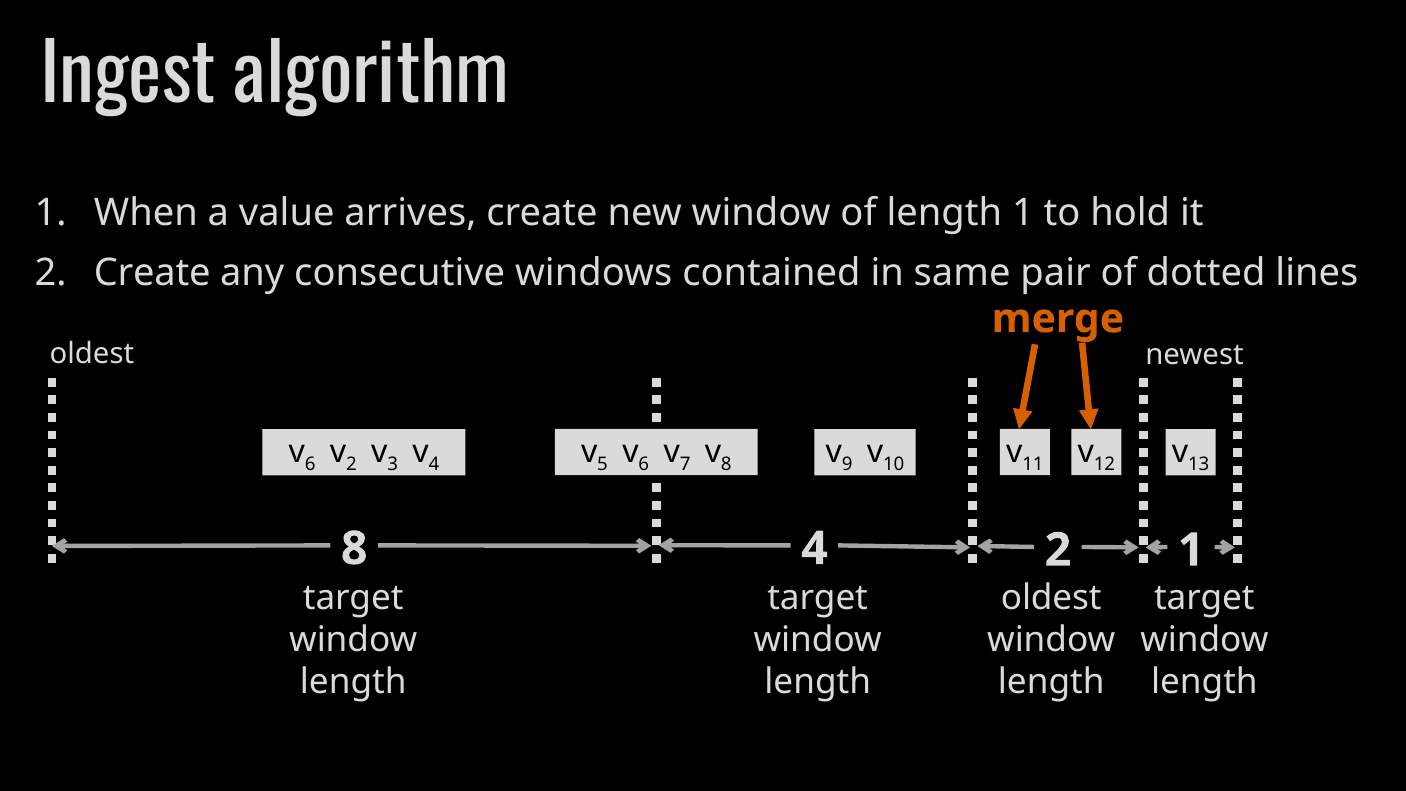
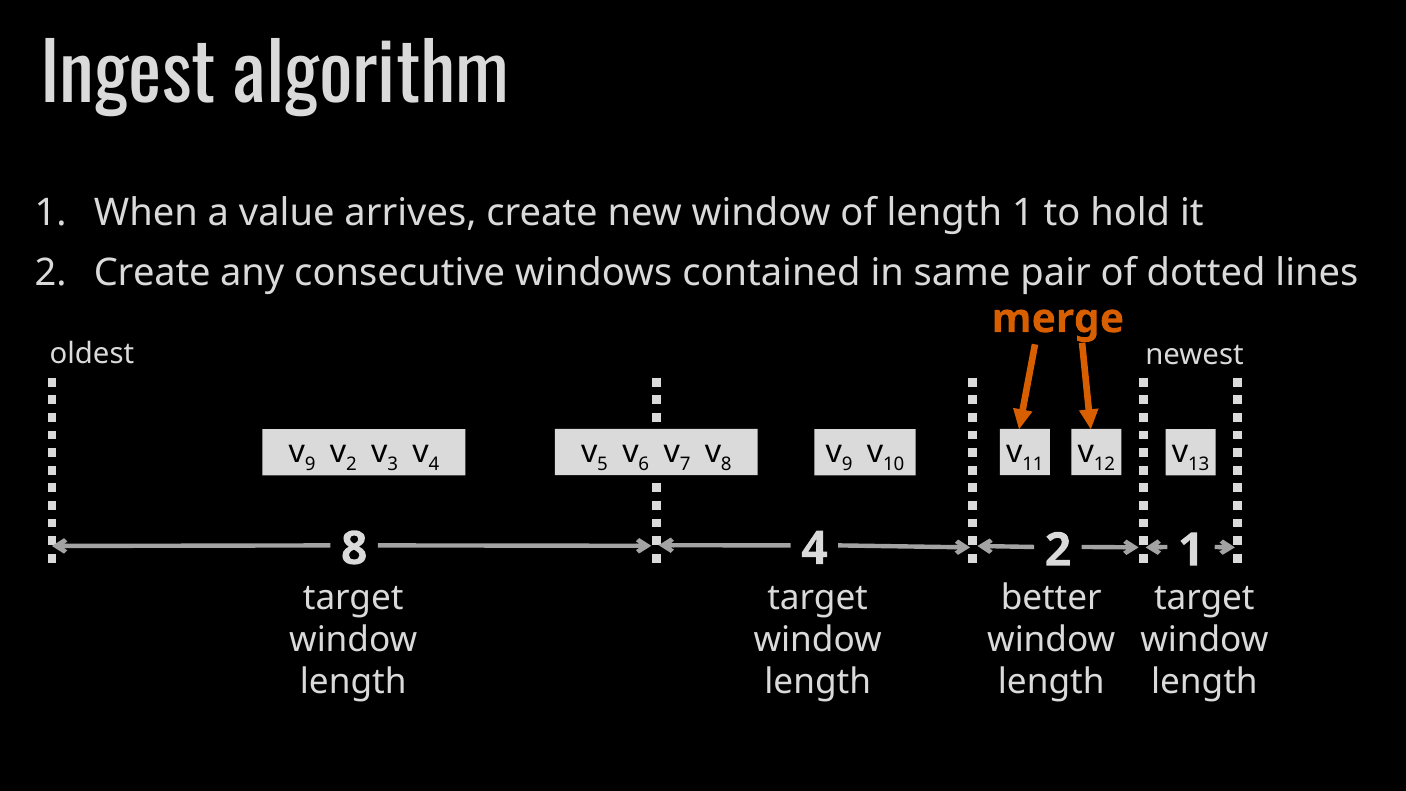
6: 6 -> 9 (310, 464)
oldest: oldest -> better (1051, 597)
